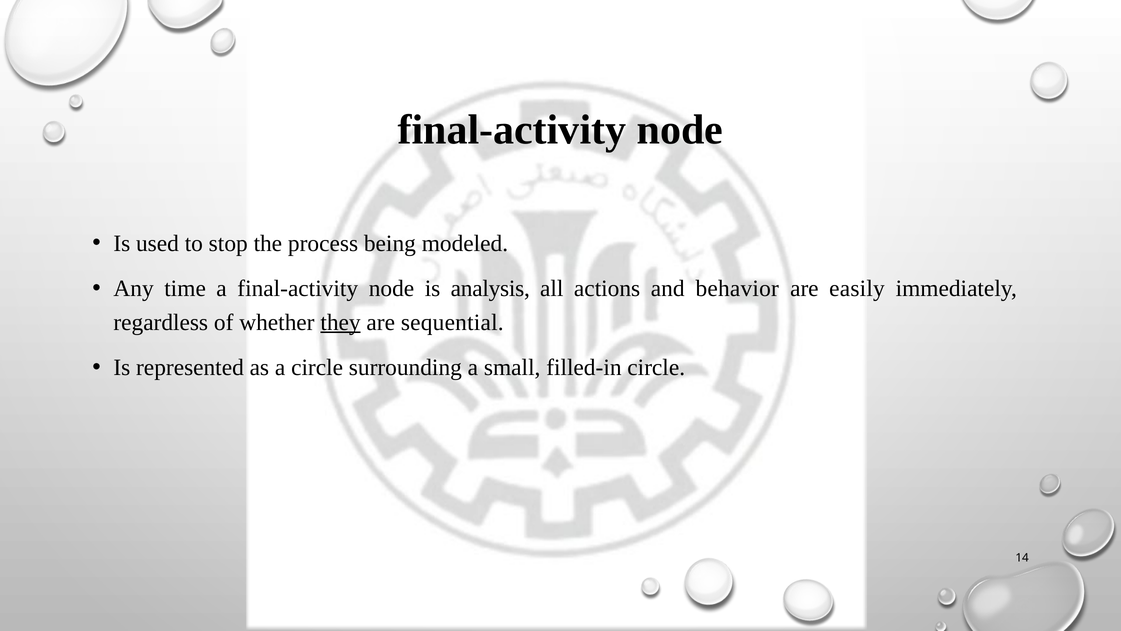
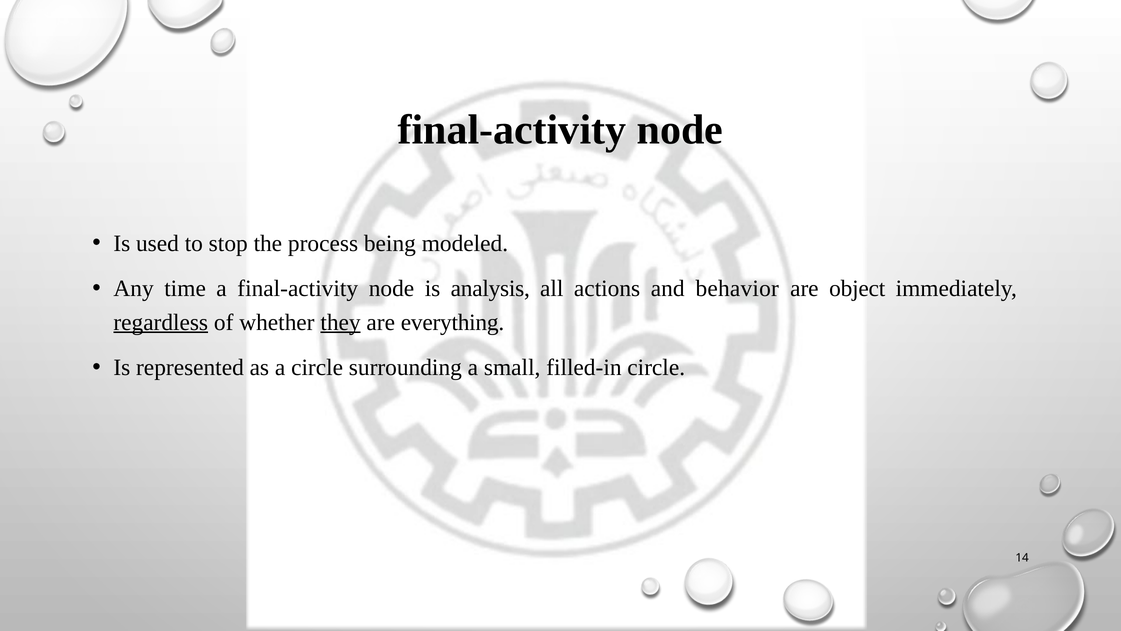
easily: easily -> object (857, 288)
regardless underline: none -> present (161, 322)
sequential: sequential -> everything (453, 322)
